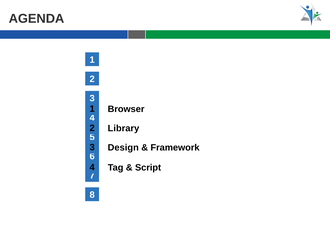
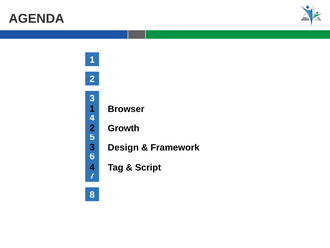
Library: Library -> Growth (124, 128)
